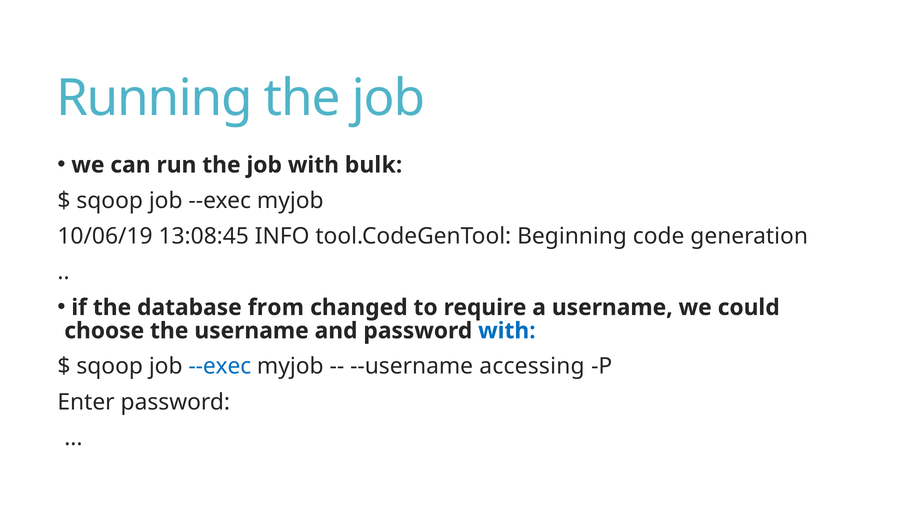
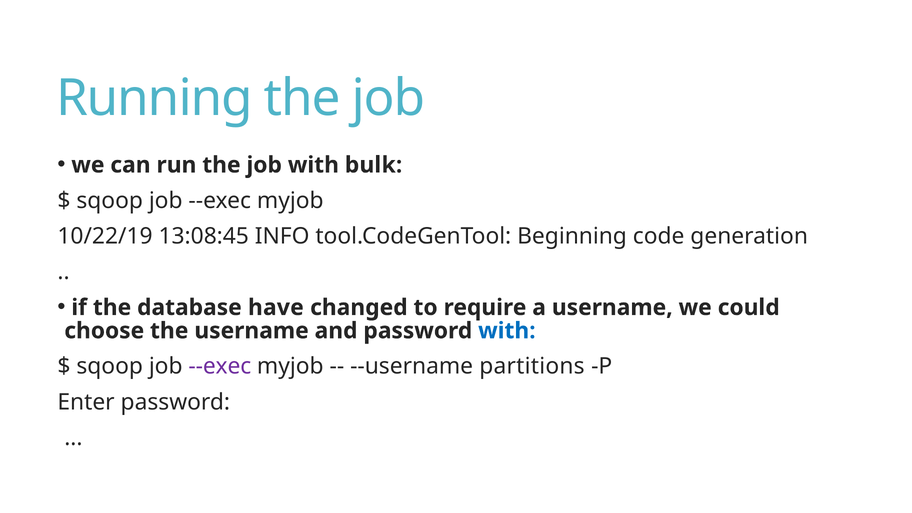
10/06/19: 10/06/19 -> 10/22/19 (105, 236)
from: from -> have (276, 307)
--exec colour: blue -> purple (220, 366)
accessing: accessing -> partitions (532, 366)
